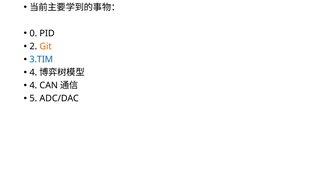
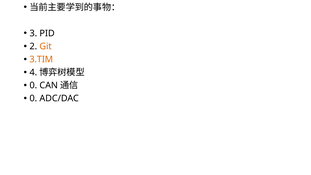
0: 0 -> 3 (33, 33)
3.TIM colour: blue -> orange (41, 59)
4: 4 -> 0 (33, 85)
5: 5 -> 0 (33, 98)
